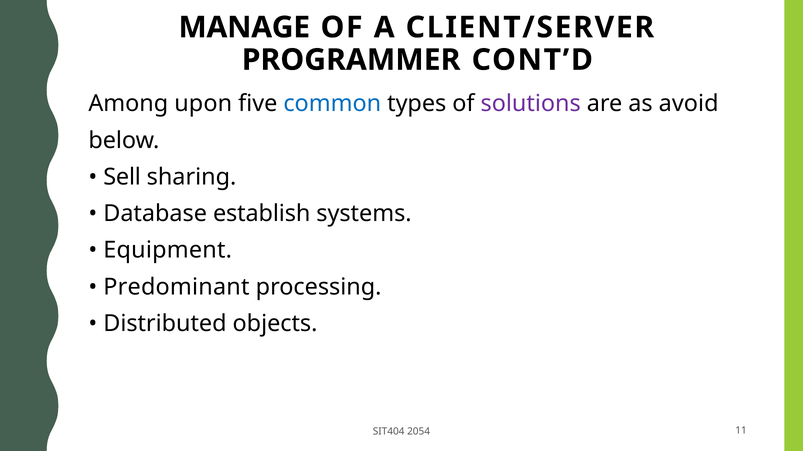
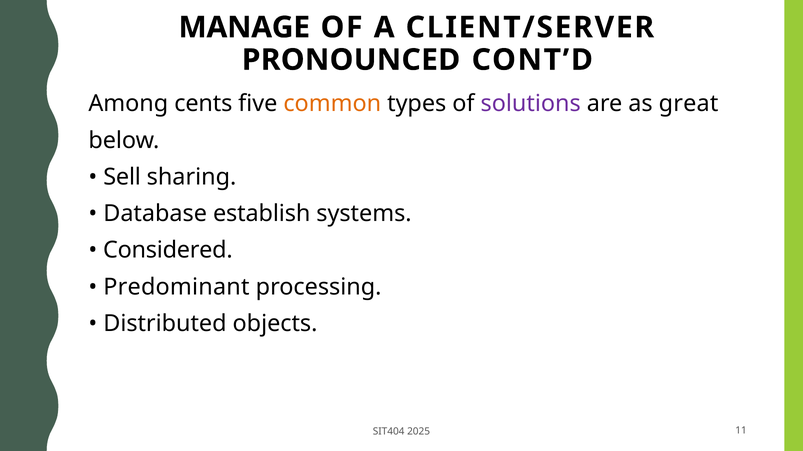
PROGRAMMER: PROGRAMMER -> PRONOUNCED (351, 60)
upon: upon -> cents (203, 104)
common colour: blue -> orange (332, 104)
avoid: avoid -> great (689, 104)
Equipment: Equipment -> Considered (168, 251)
2054: 2054 -> 2025 (419, 432)
